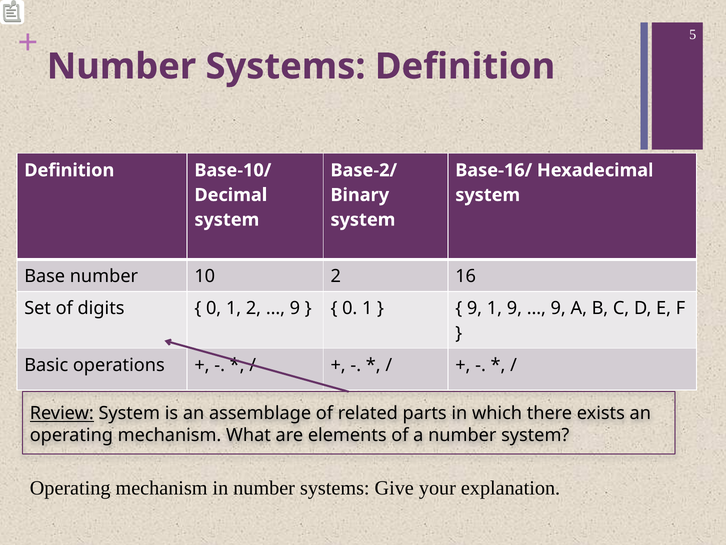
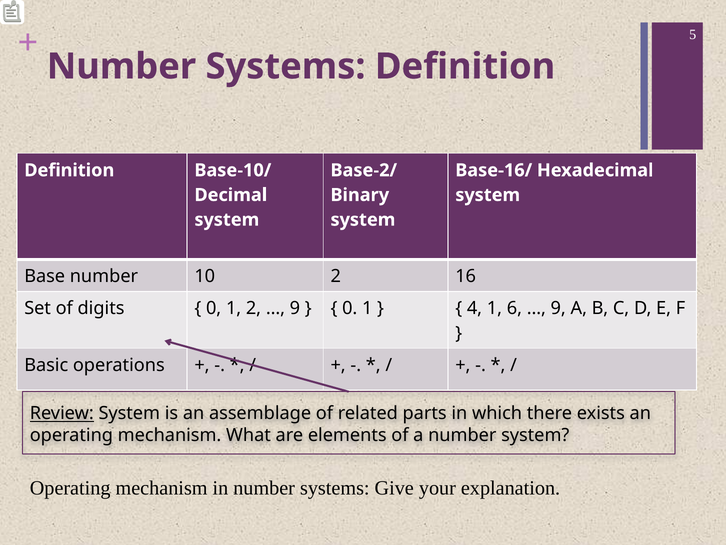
9: 9 -> 4 (475, 308)
1 9: 9 -> 6 (514, 308)
